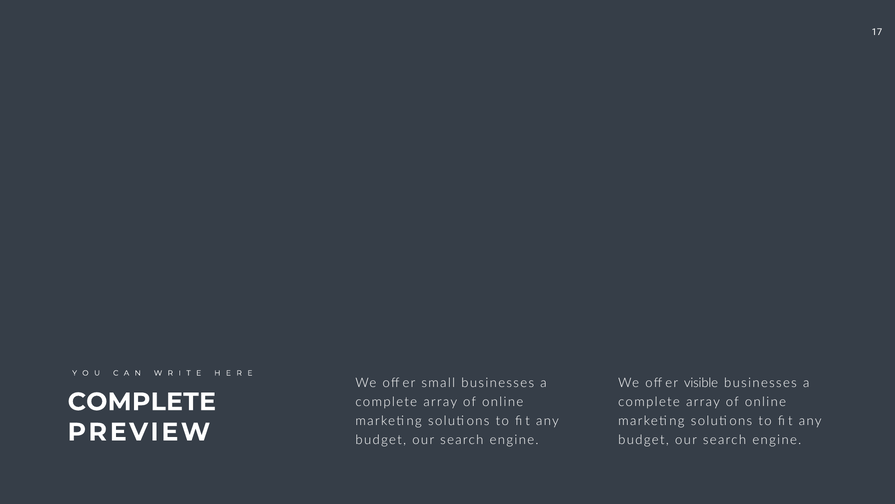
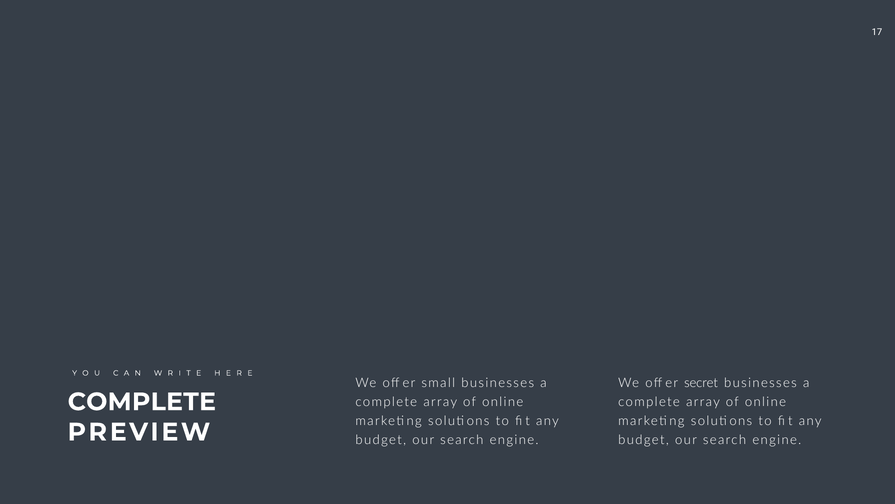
visible: visible -> secret (701, 383)
